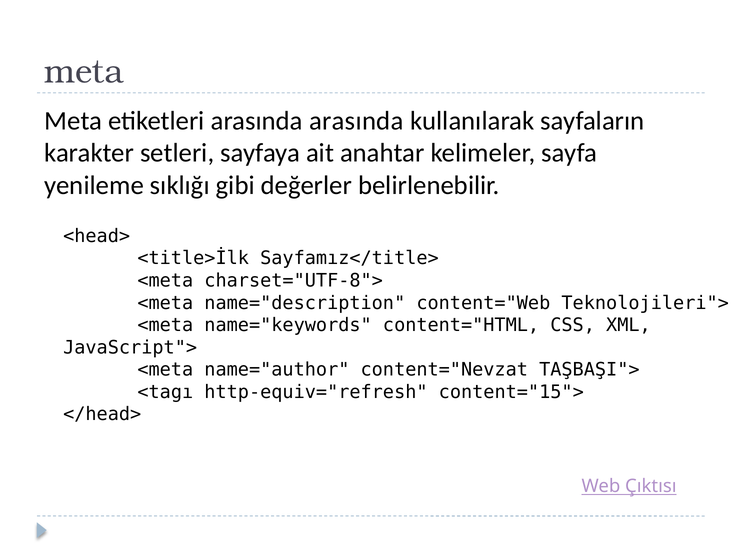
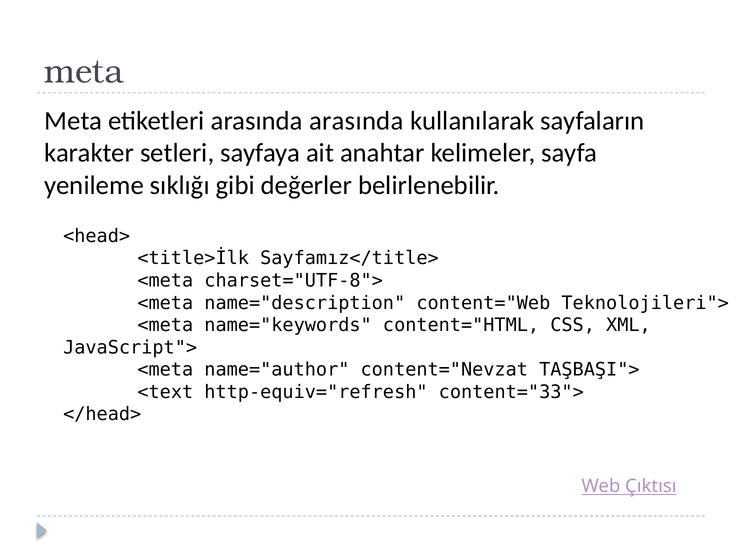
<tagı: <tagı -> <text (165, 392)
content="15">: content="15"> -> content="33"> (511, 392)
